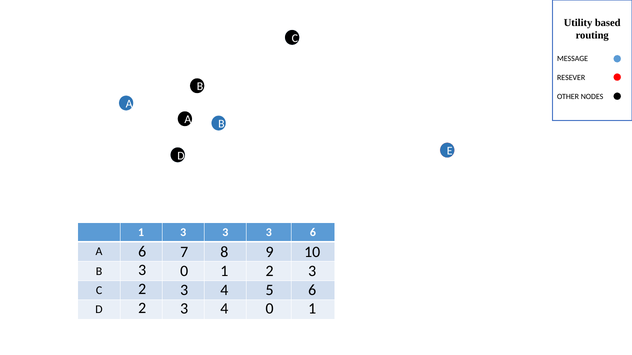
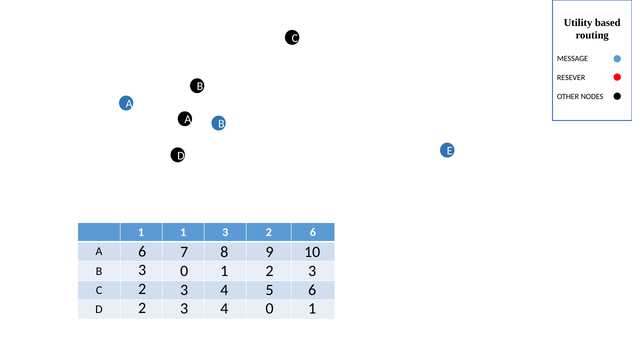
1 3: 3 -> 1 (183, 233)
3: 3 -> 2 (269, 233)
